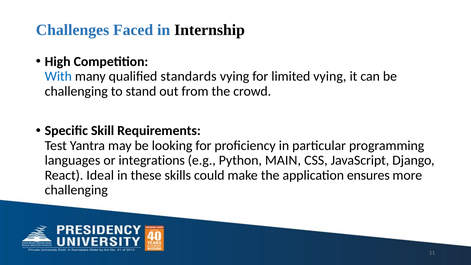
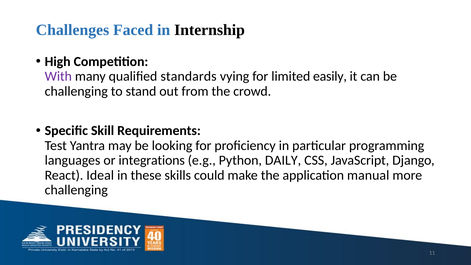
With colour: blue -> purple (58, 76)
limited vying: vying -> easily (330, 76)
MAIN: MAIN -> DAILY (283, 160)
ensures: ensures -> manual (368, 175)
